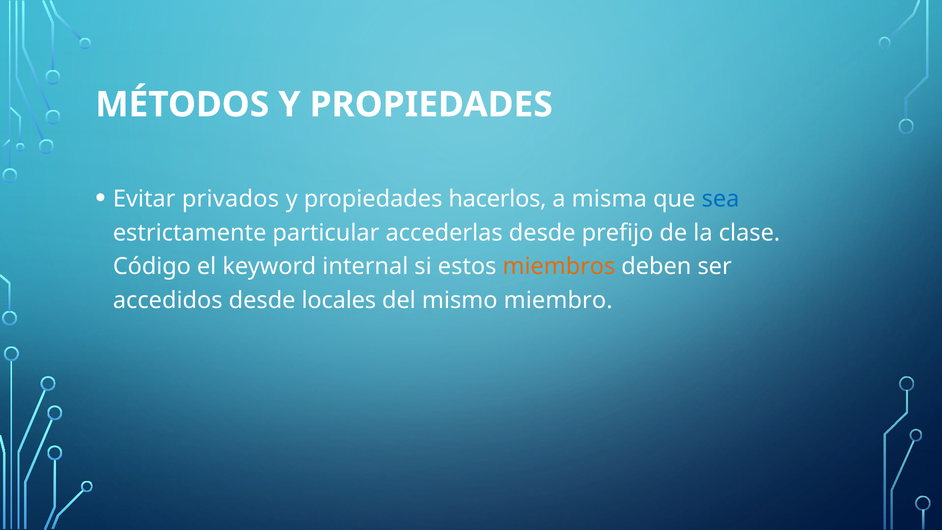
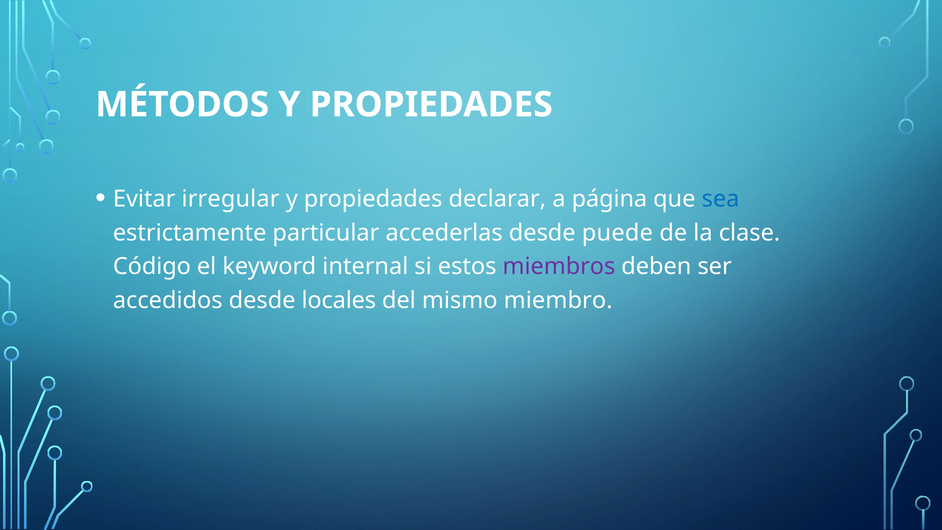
privados: privados -> irregular (231, 199)
hacerlos: hacerlos -> declarar (497, 199)
misma: misma -> página (609, 199)
prefijo: prefijo -> puede (617, 233)
miembros colour: orange -> purple (559, 267)
